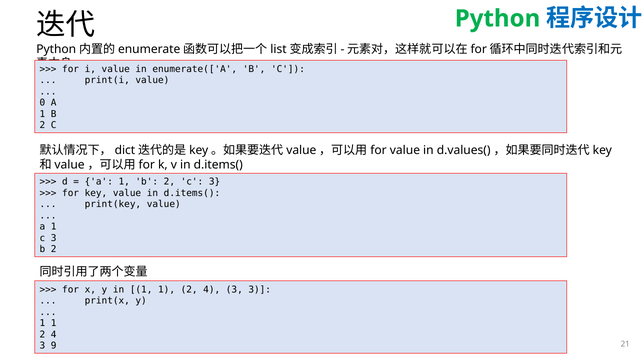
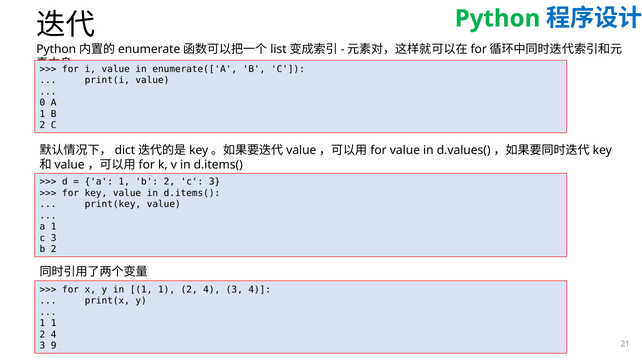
3 3: 3 -> 4 (260, 290)
